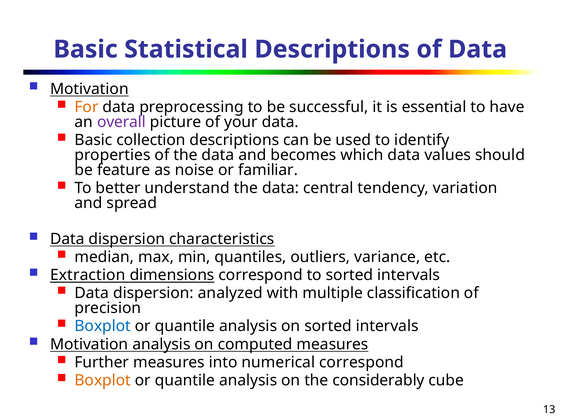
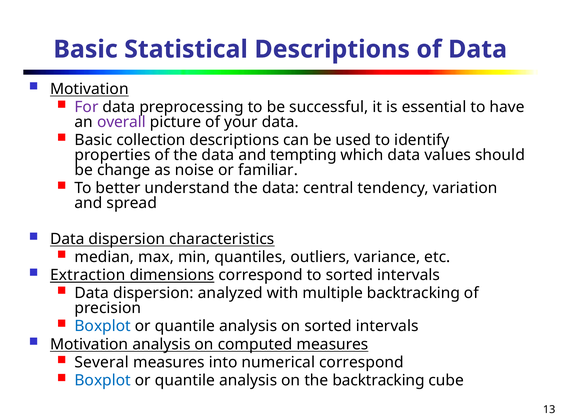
For colour: orange -> purple (87, 107)
becomes: becomes -> tempting (304, 155)
feature: feature -> change (124, 170)
multiple classification: classification -> backtracking (414, 294)
Further: Further -> Several (102, 363)
Boxplot colour: orange -> blue (103, 381)
the considerably: considerably -> backtracking (379, 381)
